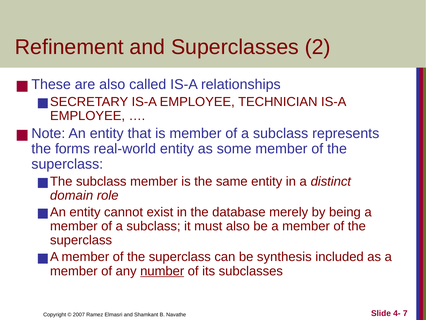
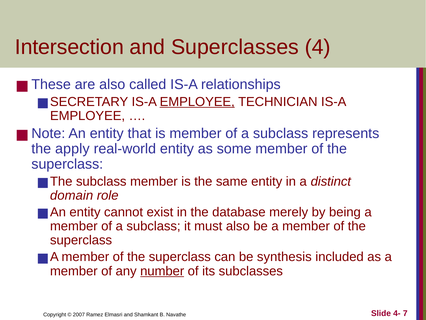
Refinement: Refinement -> Intersection (69, 47)
2: 2 -> 4 (318, 47)
EMPLOYEE underline: none -> present (197, 102)
forms: forms -> apply (72, 148)
